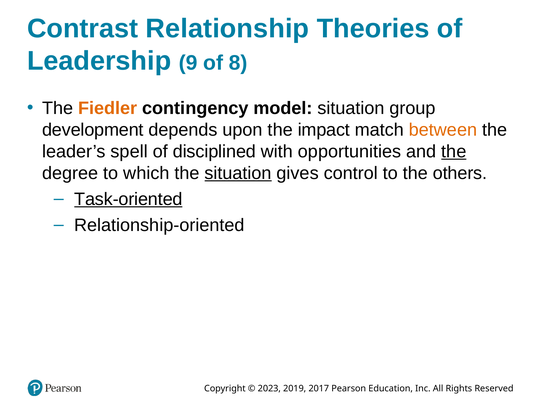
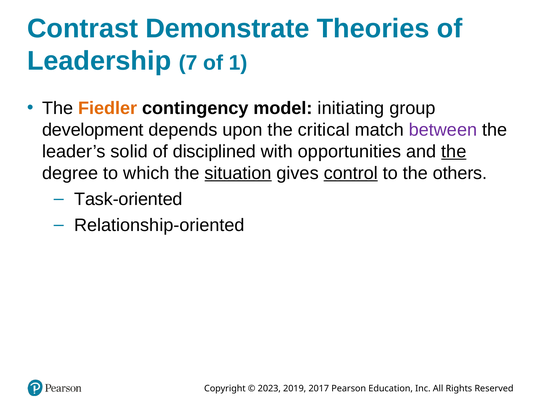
Relationship: Relationship -> Demonstrate (228, 29)
9: 9 -> 7 (188, 63)
8: 8 -> 1 (238, 63)
model situation: situation -> initiating (351, 109)
impact: impact -> critical (324, 130)
between colour: orange -> purple (443, 130)
spell: spell -> solid (129, 152)
control underline: none -> present (351, 173)
Task-oriented underline: present -> none (128, 200)
